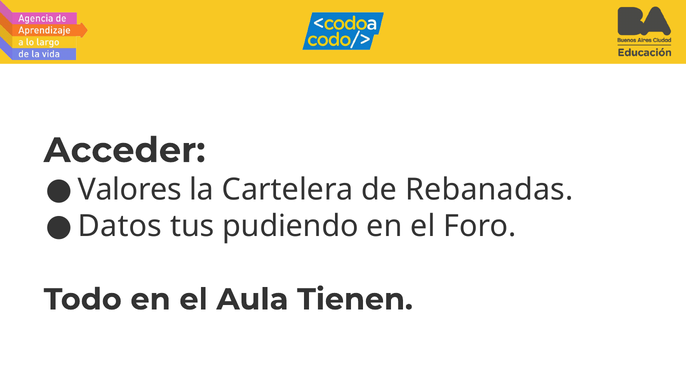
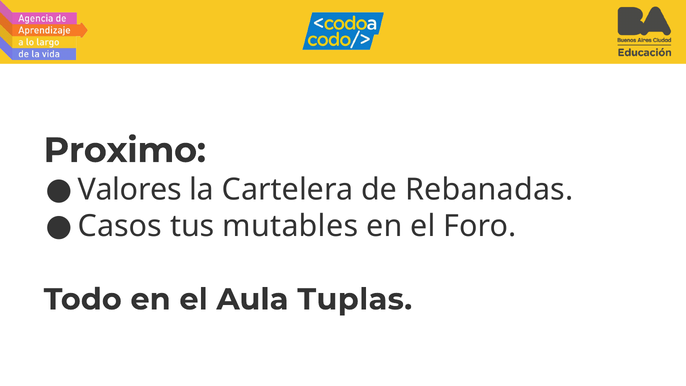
Acceder: Acceder -> Proximo (125, 150)
Datos: Datos -> Casos (120, 226)
pudiendo: pudiendo -> mutables (290, 226)
Tienen: Tienen -> Tuplas (355, 299)
